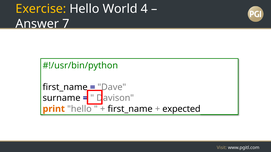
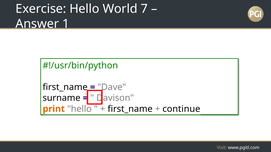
Exercise colour: yellow -> white (41, 9)
4: 4 -> 7 (144, 9)
7: 7 -> 1 (66, 24)
expected: expected -> continue (181, 109)
